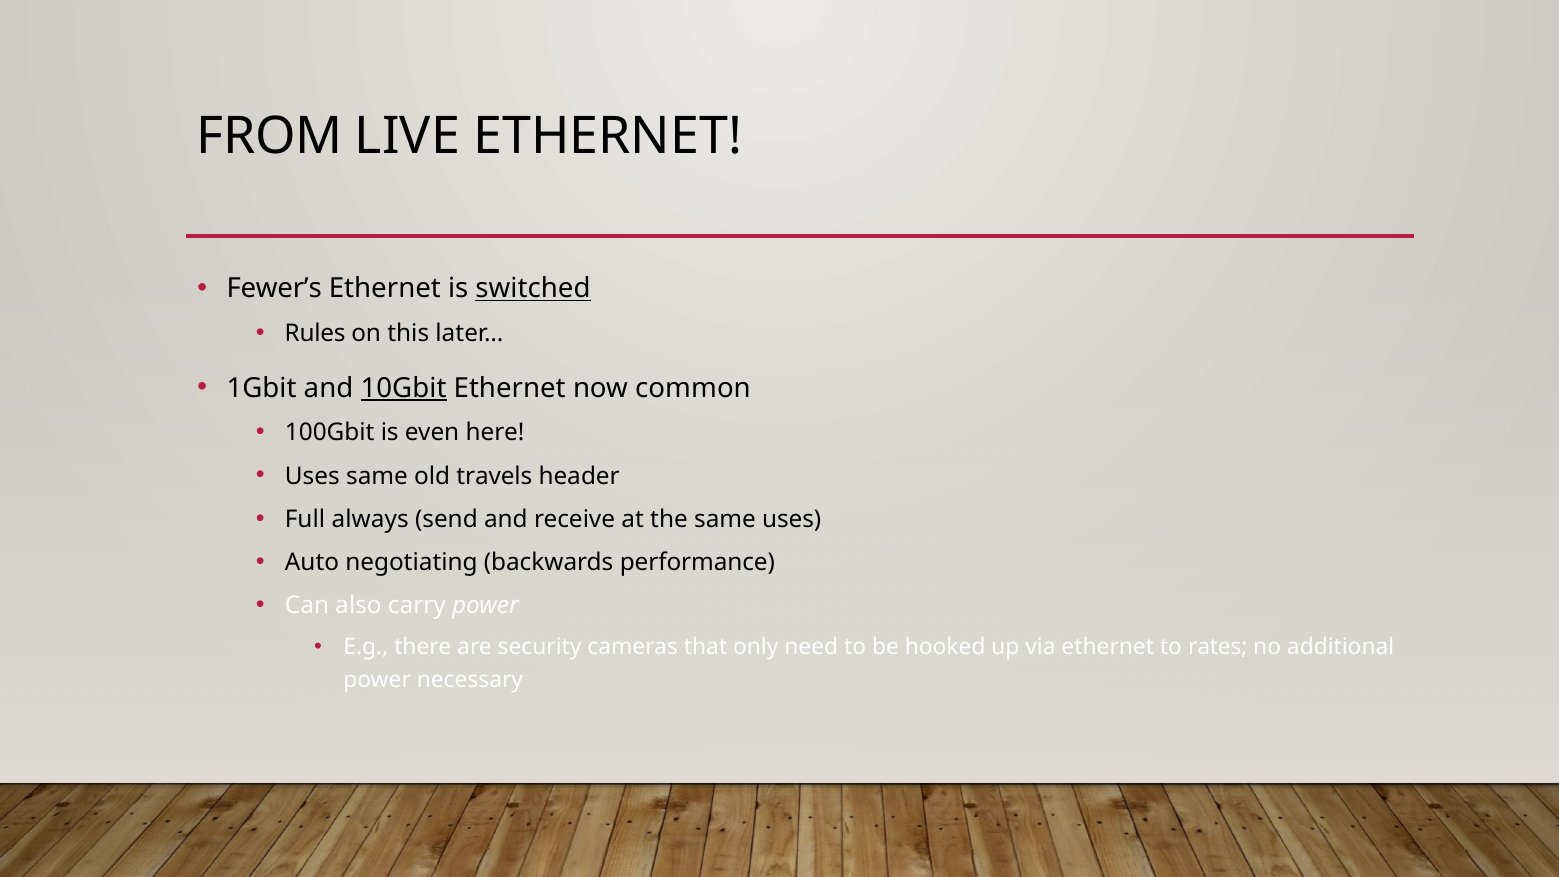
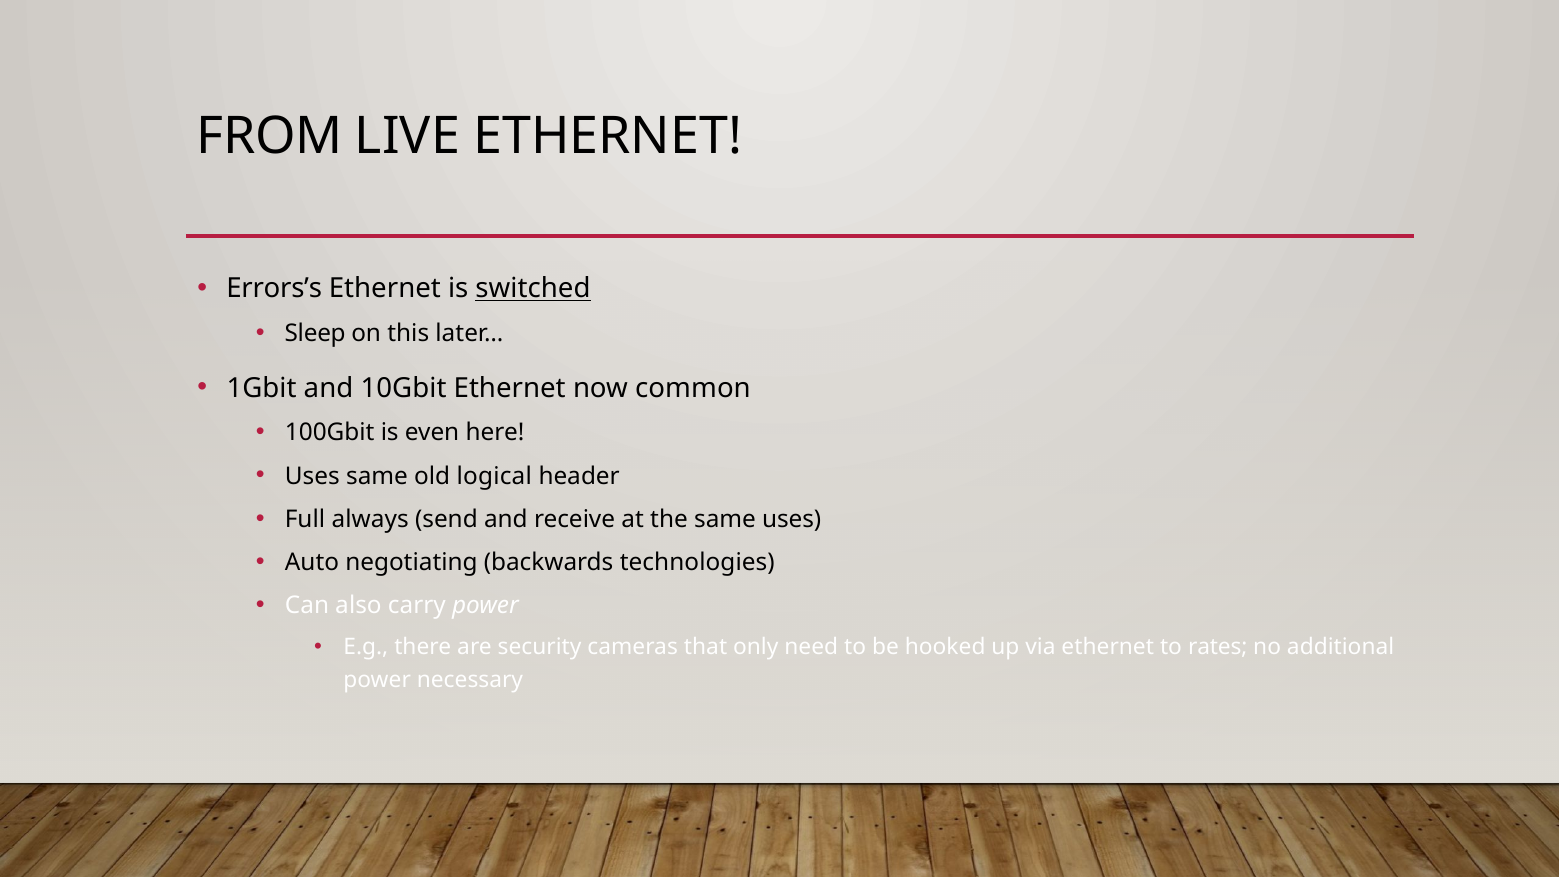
Fewer’s: Fewer’s -> Errors’s (274, 289)
Rules: Rules -> Sleep (315, 334)
10Gbit underline: present -> none (404, 388)
travels: travels -> logical (494, 476)
performance: performance -> technologies (697, 562)
